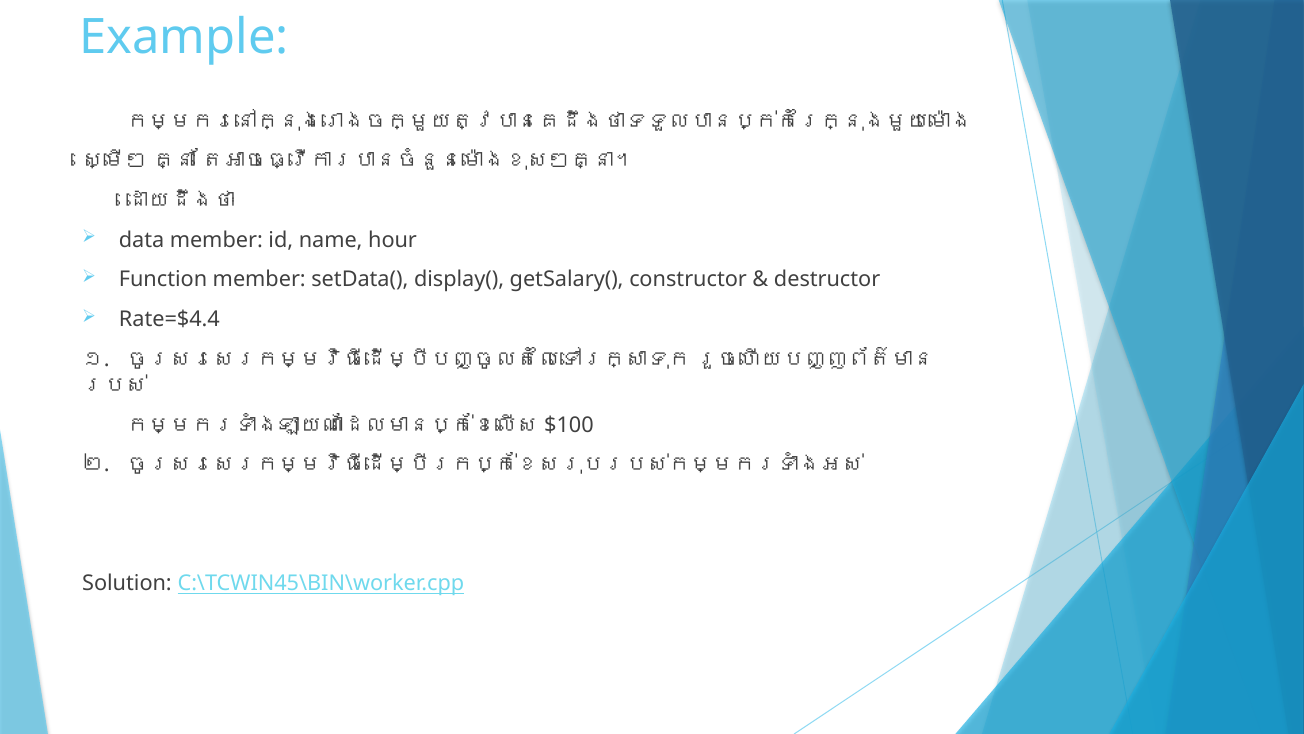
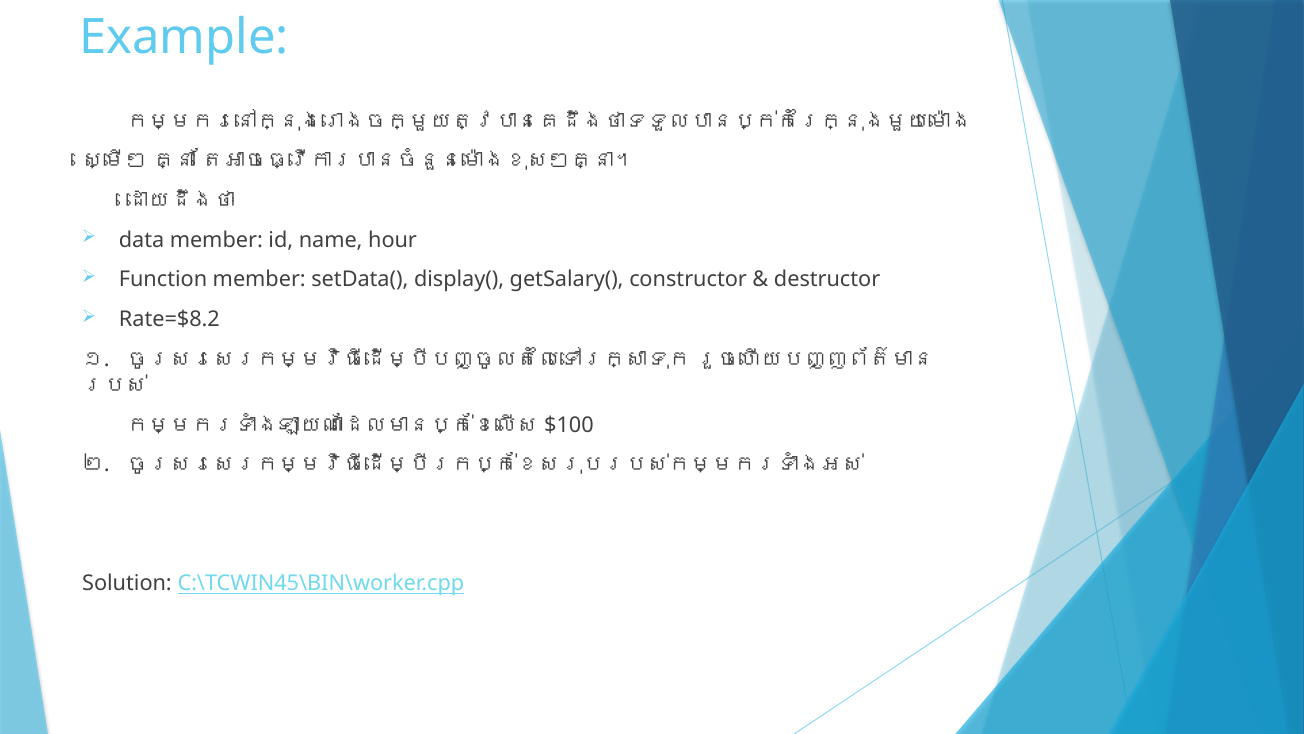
Rate=$4.4: Rate=$4.4 -> Rate=$8.2 (169, 319)
